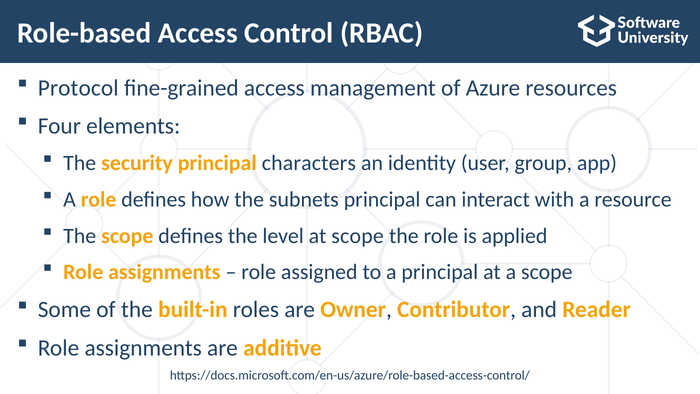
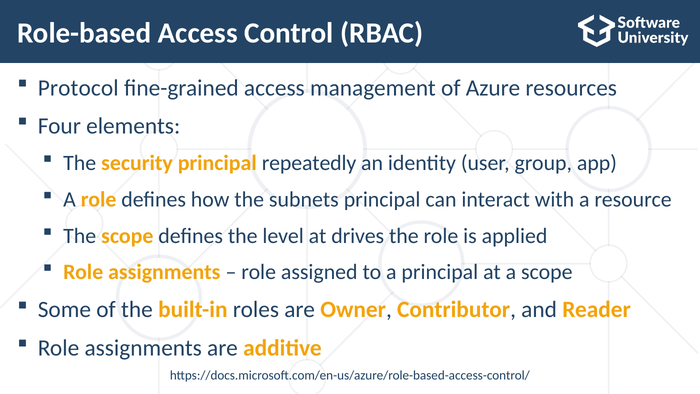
characters: characters -> repeatedly (309, 163)
at scope: scope -> drives (358, 236)
